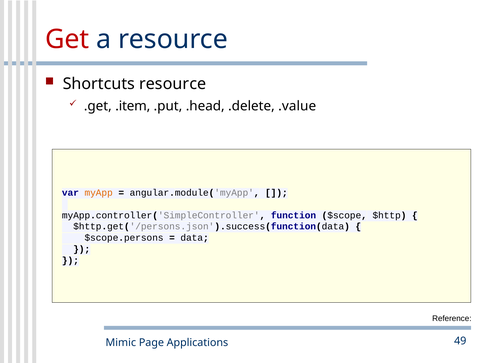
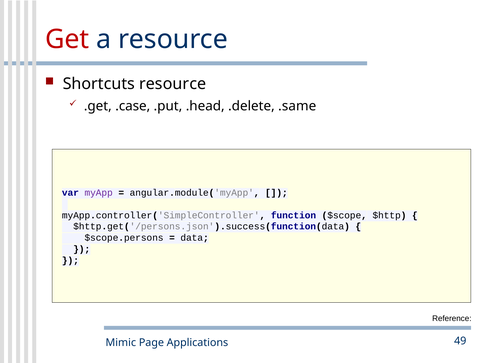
.item: .item -> .case (133, 106)
.value: .value -> .same (297, 106)
myApp colour: orange -> purple (99, 192)
